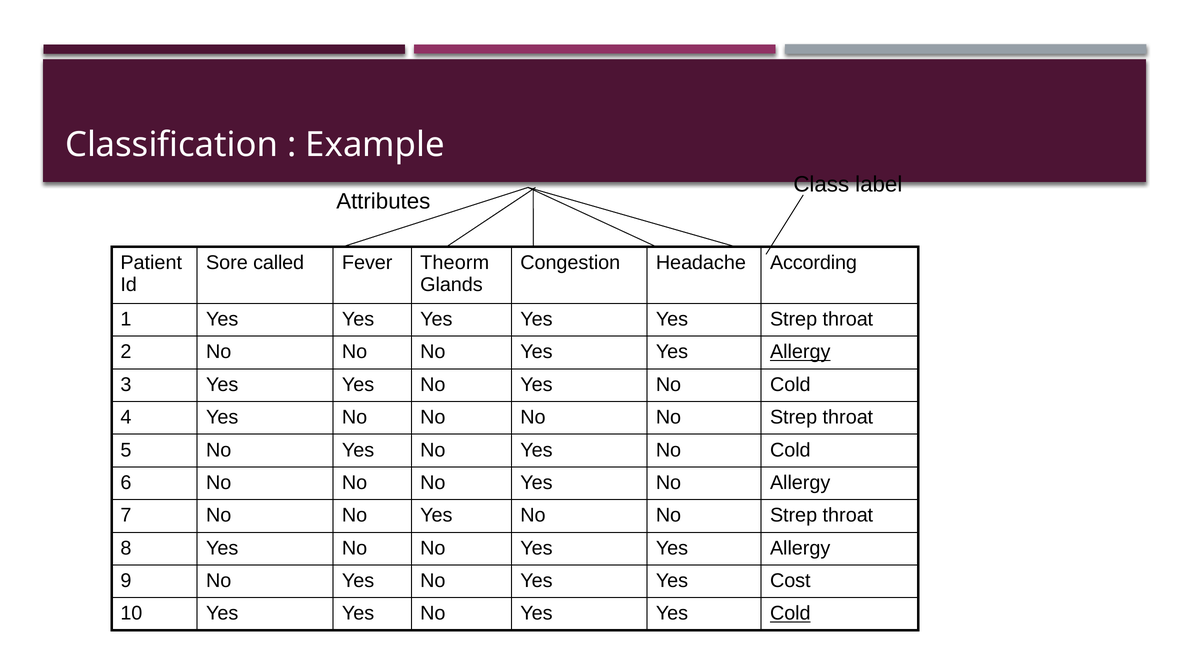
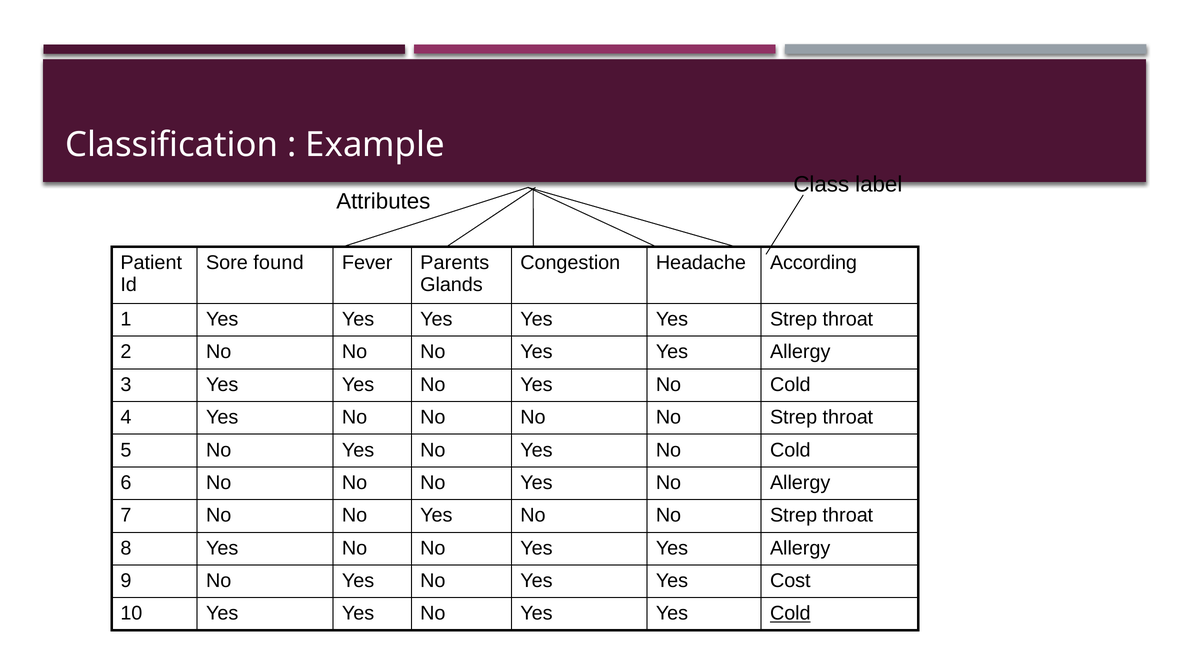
called: called -> found (278, 263)
Theorm: Theorm -> Parents (455, 263)
Allergy underline: present -> none (800, 352)
